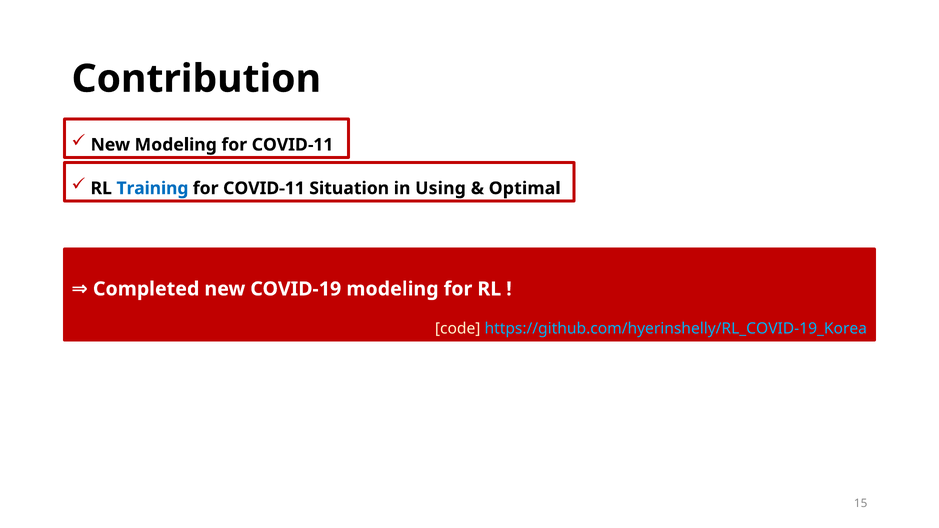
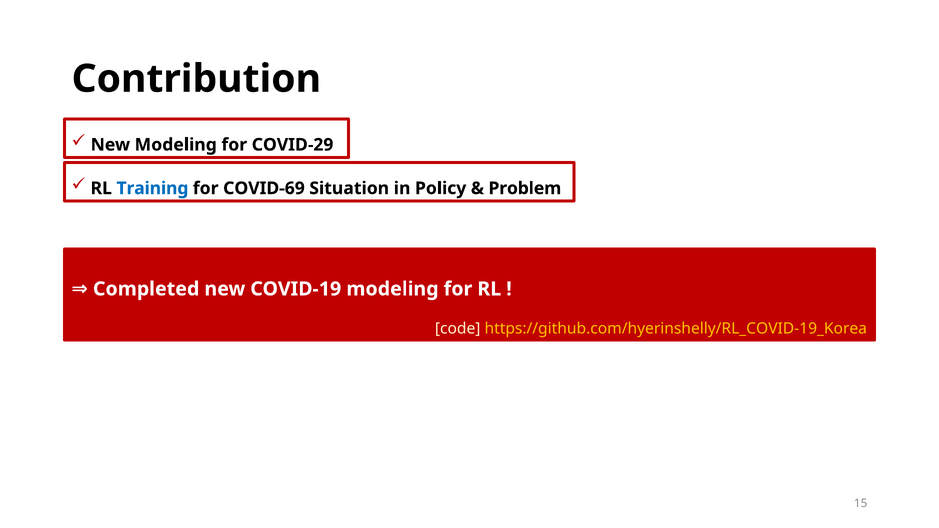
Modeling for COVID-11: COVID-11 -> COVID-29 (293, 145)
COVID-11: COVID-11 -> COVID-69 (264, 188)
Using: Using -> Policy (441, 188)
Optimal: Optimal -> Problem (525, 188)
https://github.com/hyerinshelly/RL_COVID-19_Korea colour: light blue -> yellow (676, 329)
